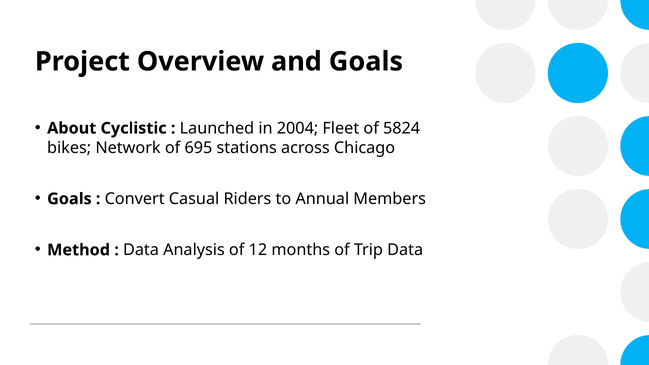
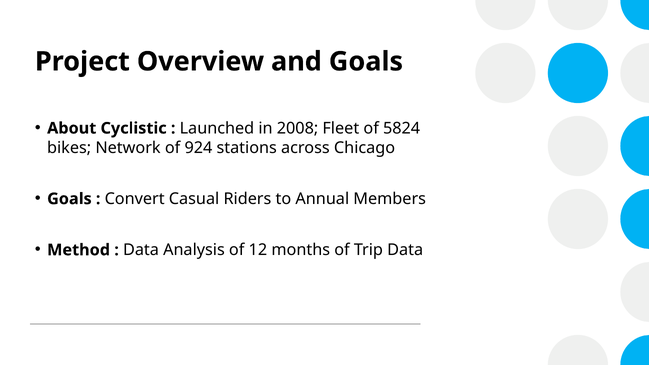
2004: 2004 -> 2008 (298, 128)
695: 695 -> 924 (198, 148)
